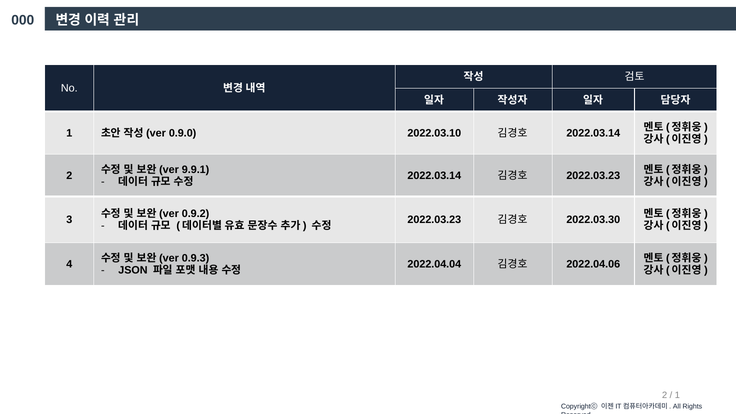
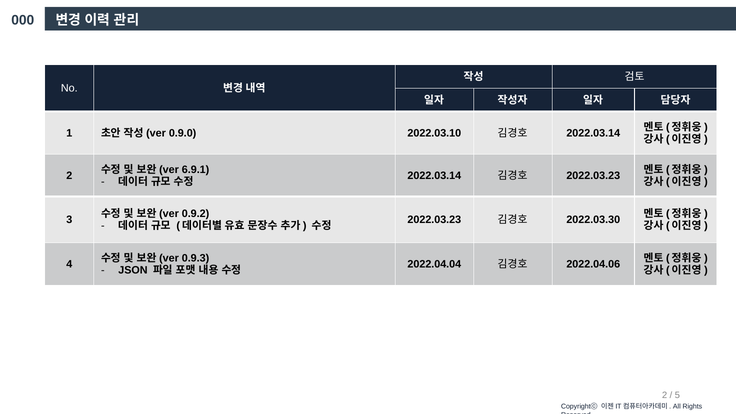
9.9.1: 9.9.1 -> 6.9.1 (196, 170)
1: 1 -> 5 (677, 395)
